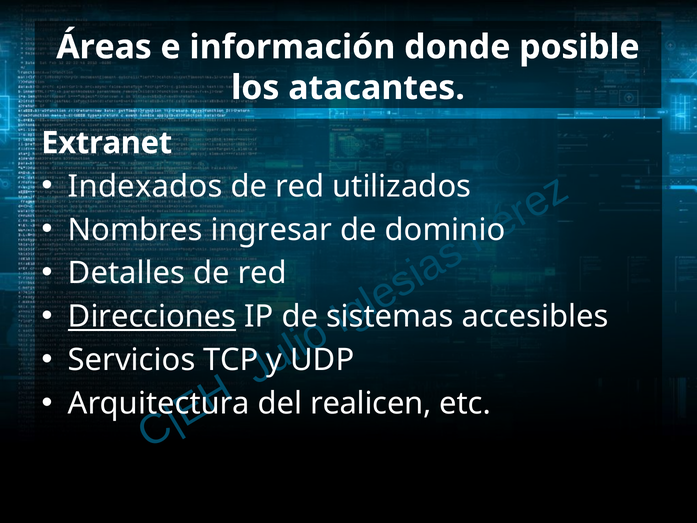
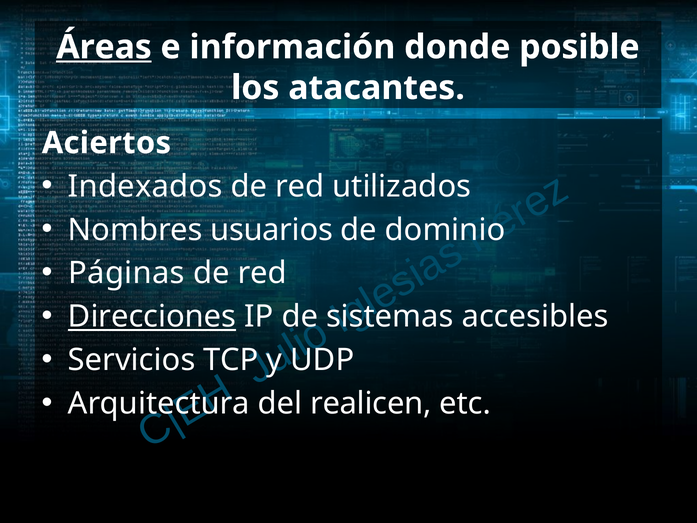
Áreas underline: none -> present (104, 47)
Extranet: Extranet -> Aciertos (106, 143)
ingresar: ingresar -> usuarios (272, 230)
Detalles: Detalles -> Páginas (126, 273)
